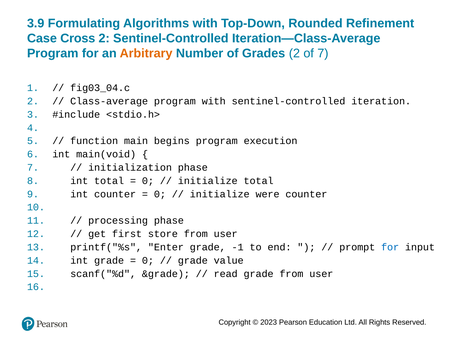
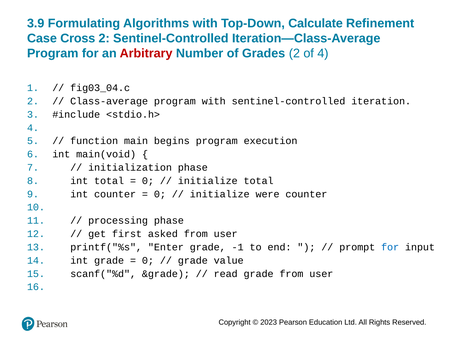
Rounded: Rounded -> Calculate (316, 23)
Arbitrary colour: orange -> red (146, 53)
of 7: 7 -> 4 (323, 53)
store: store -> asked (163, 234)
